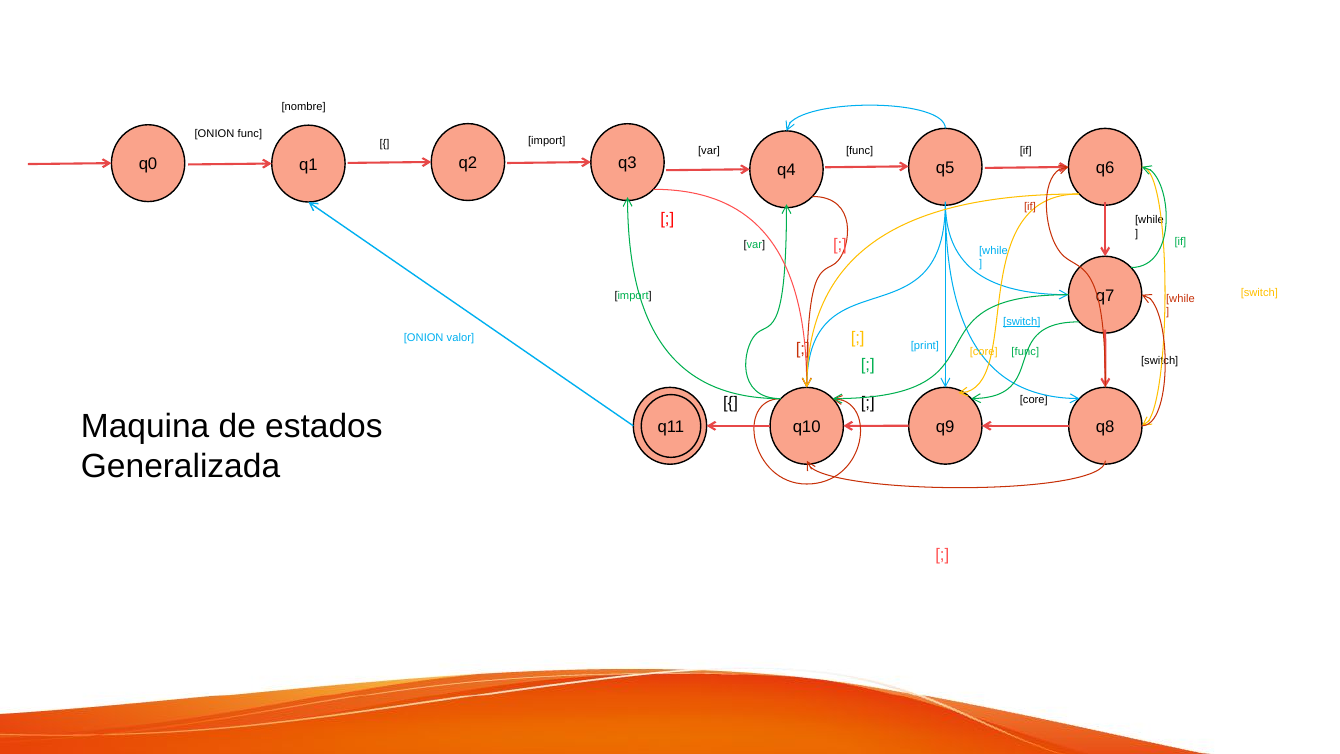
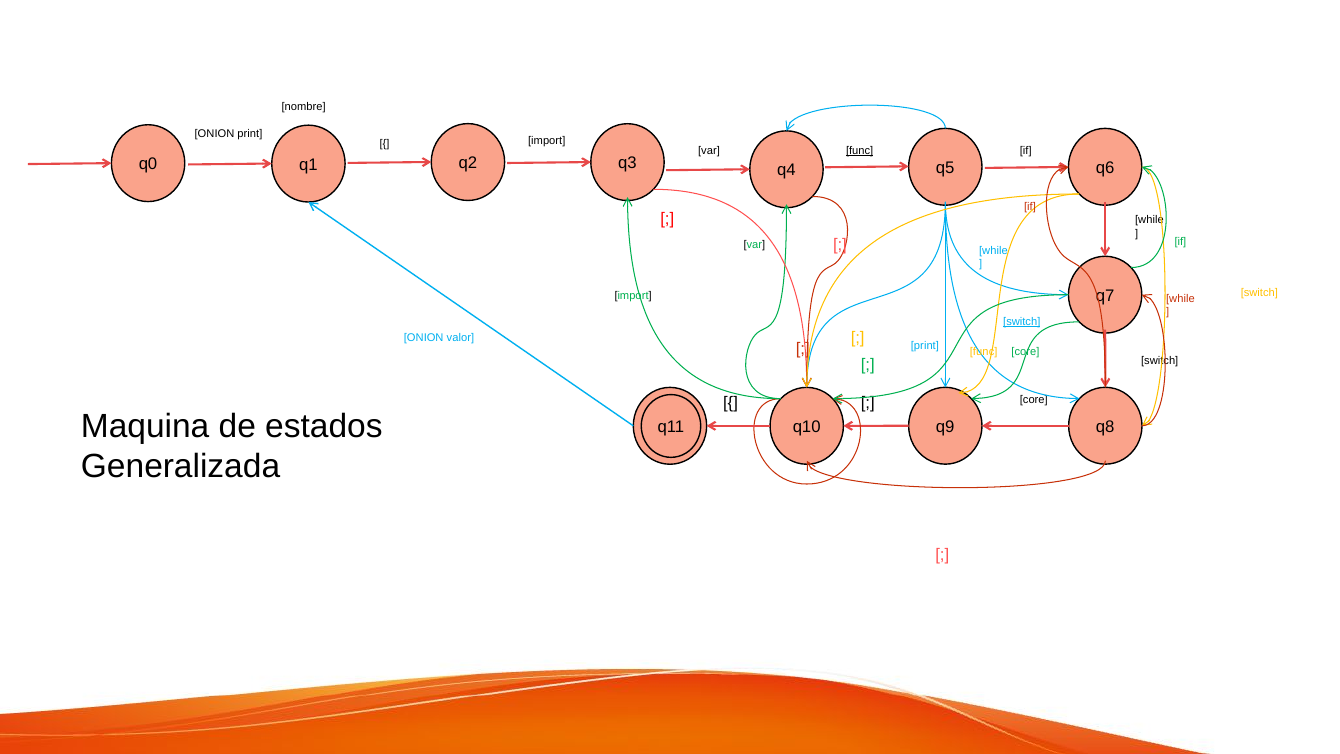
ONION func: func -> print (250, 133)
func underline: none -> present (860, 151)
core: core -> func (984, 352)
func: func -> core (1025, 352)
